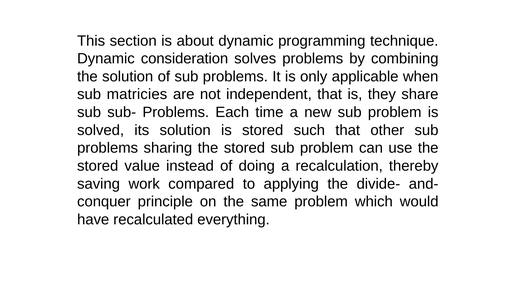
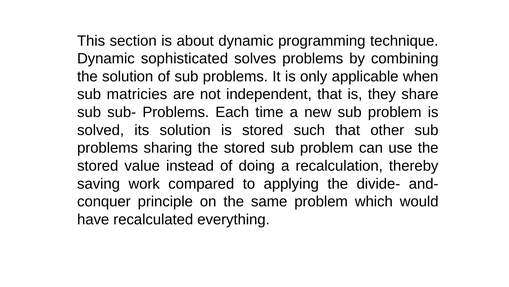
consideration: consideration -> sophisticated (184, 59)
